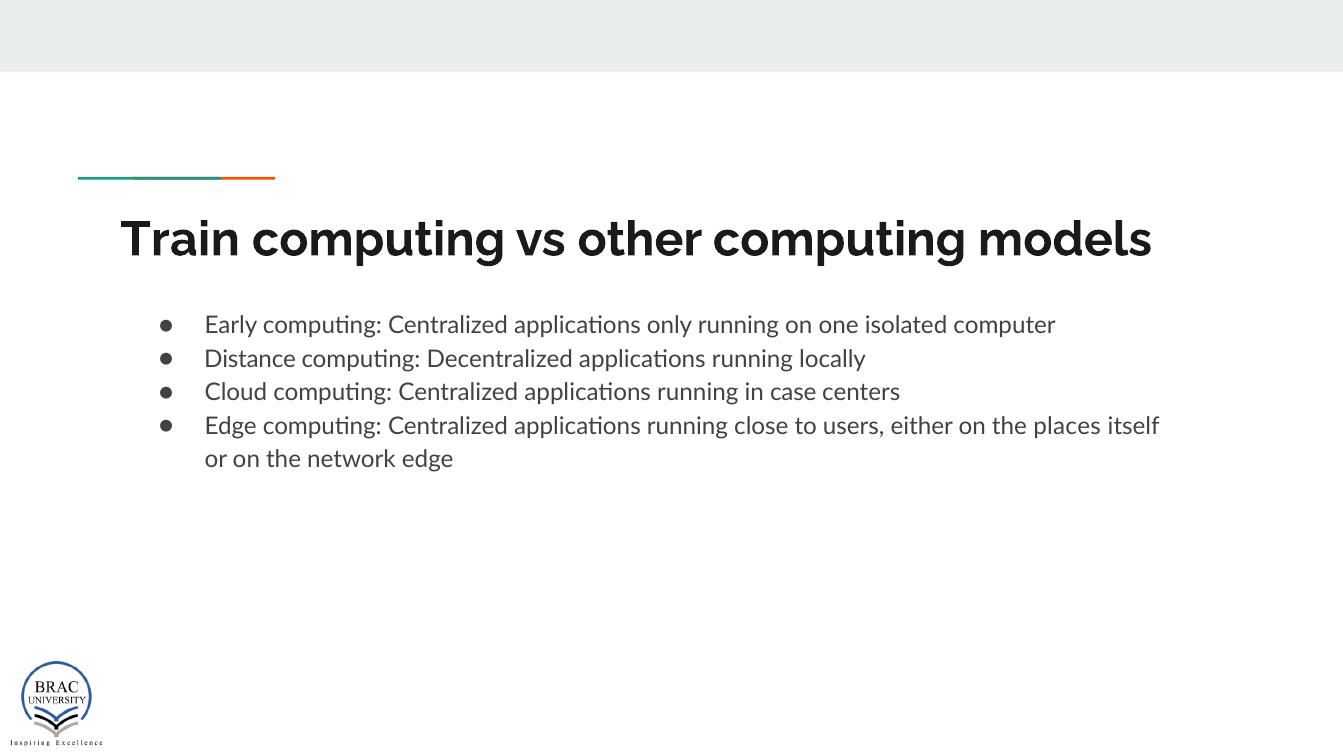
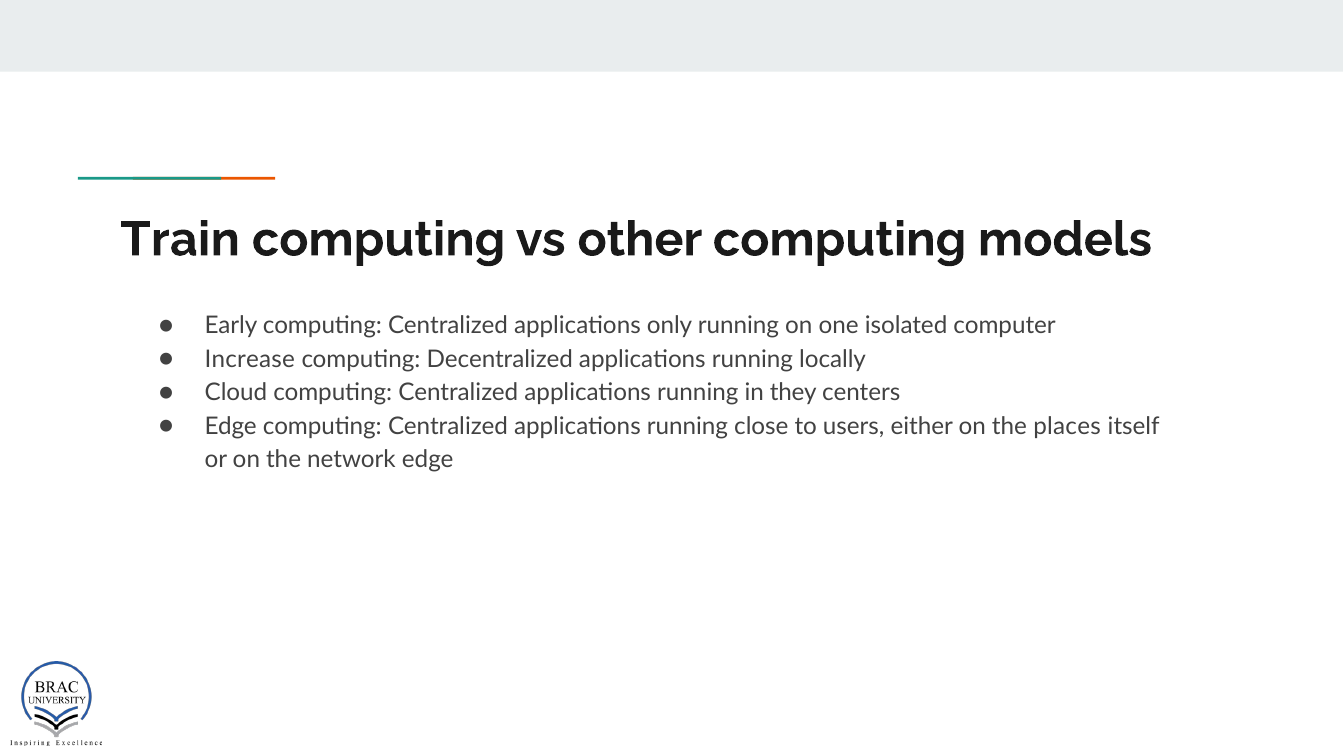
Distance: Distance -> Increase (250, 359)
case: case -> they (793, 393)
